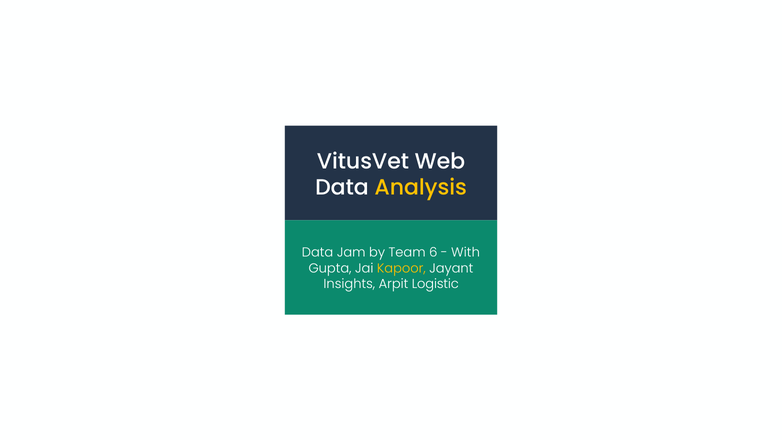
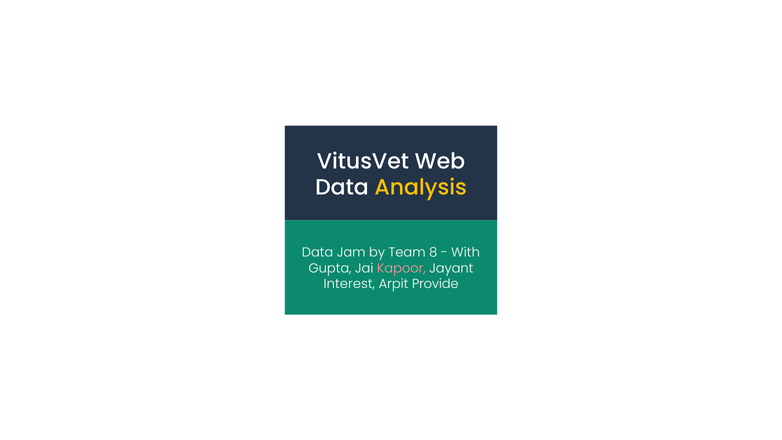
6: 6 -> 8 (433, 253)
Kapoor colour: yellow -> pink (401, 268)
Insights: Insights -> Interest (349, 284)
Logistic: Logistic -> Provide (435, 284)
